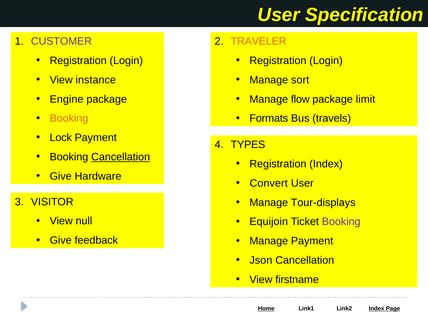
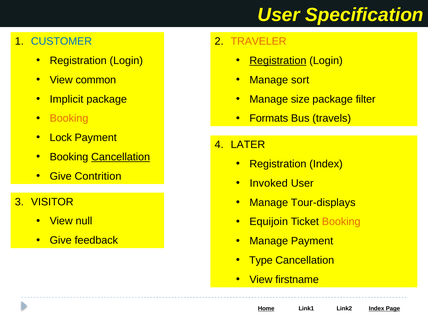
CUSTOMER colour: purple -> blue (61, 41)
Registration underline: none -> present (278, 61)
instance: instance -> common (96, 80)
flow: flow -> size (300, 99)
limit: limit -> filter (366, 99)
Engine: Engine -> Implicit (67, 99)
TYPES: TYPES -> LATER (248, 145)
Hardware: Hardware -> Contrition (98, 176)
Convert: Convert -> Invoked (269, 183)
Booking colour: purple -> orange (341, 222)
Json: Json -> Type (261, 260)
